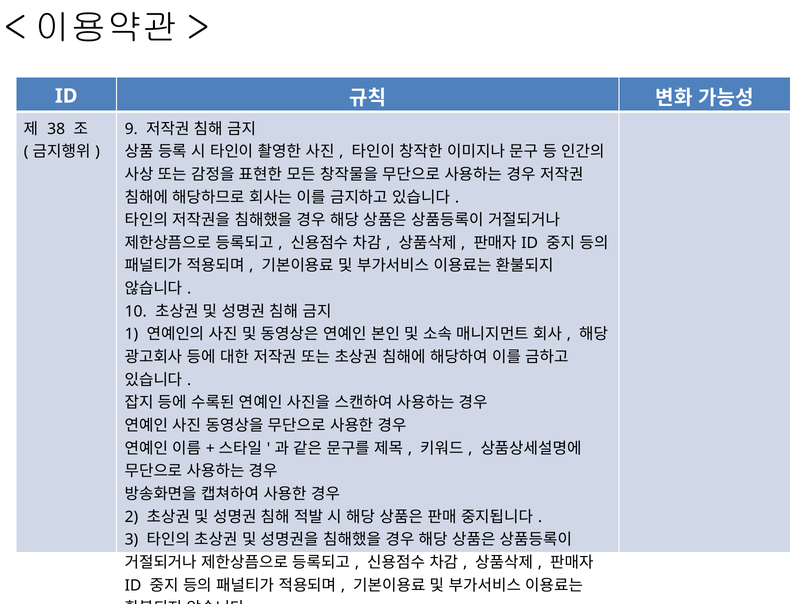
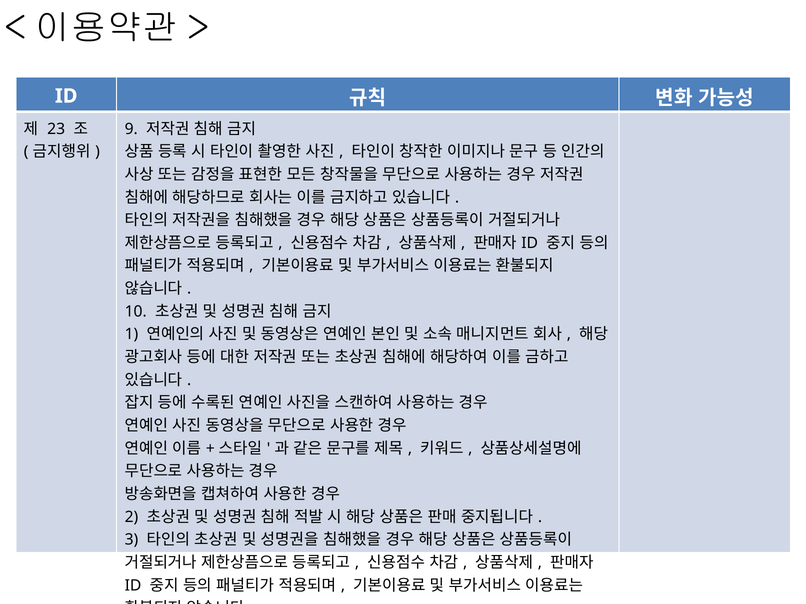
38: 38 -> 23 (56, 129)
